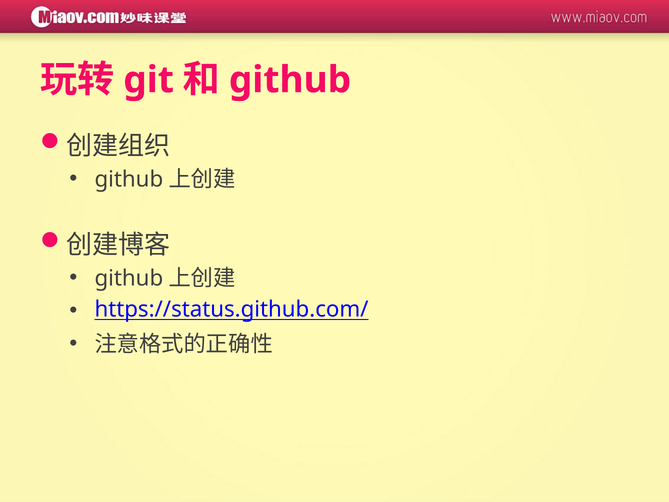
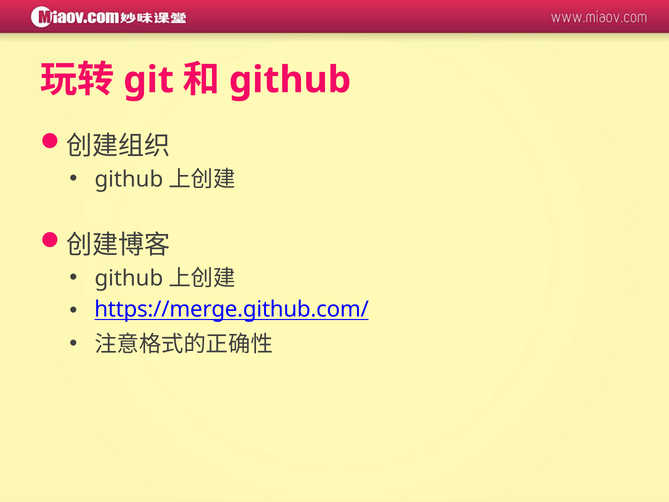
https://status.github.com/: https://status.github.com/ -> https://merge.github.com/ (232, 309)
